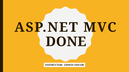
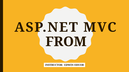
DONE: DONE -> FROM (66, 42)
